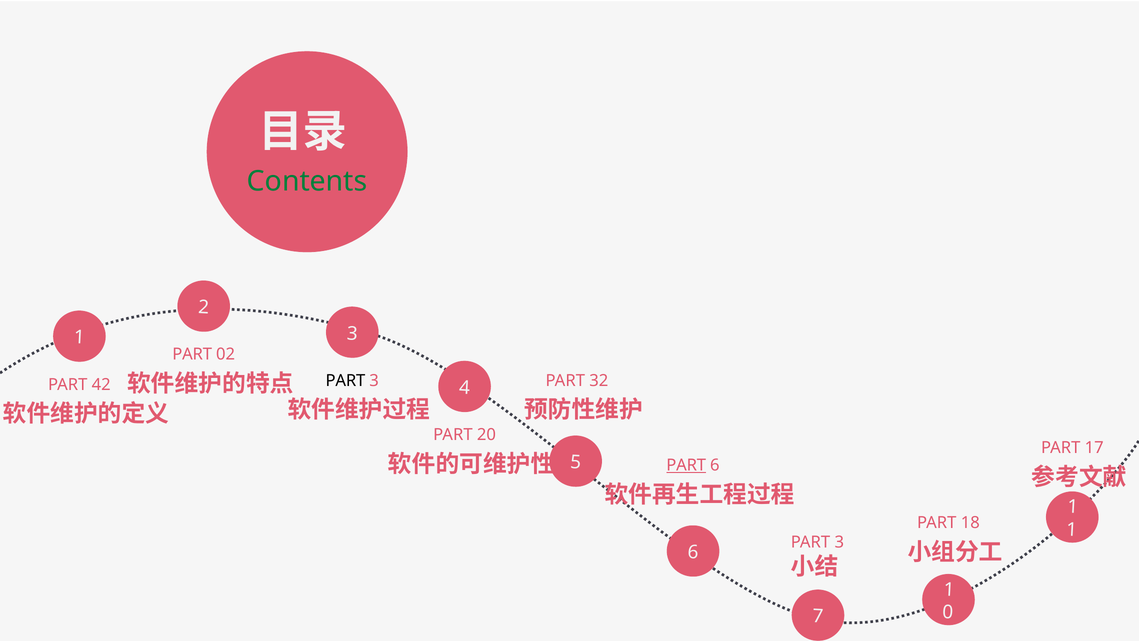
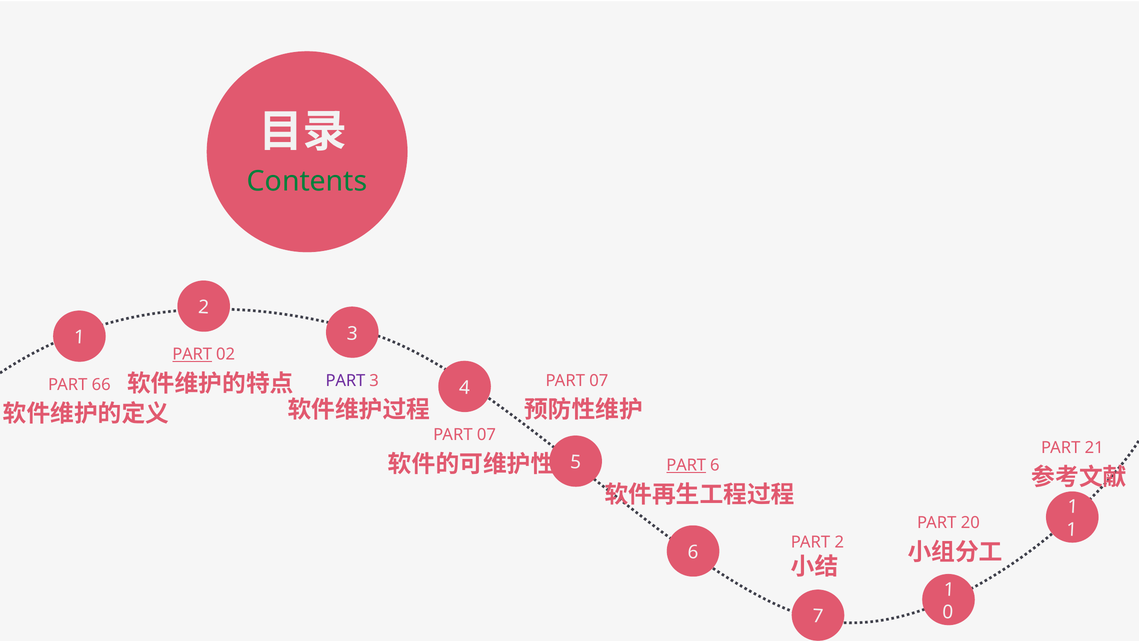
PART underline: none -> present (192, 354)
PART colour: black -> purple (345, 380)
32: 32 -> 07 (599, 380)
42: 42 -> 66 (101, 384)
20: 20 -> 07 (486, 435)
17: 17 -> 21 (1094, 448)
18: 18 -> 20 (970, 523)
3: 3 -> 2 (839, 542)
